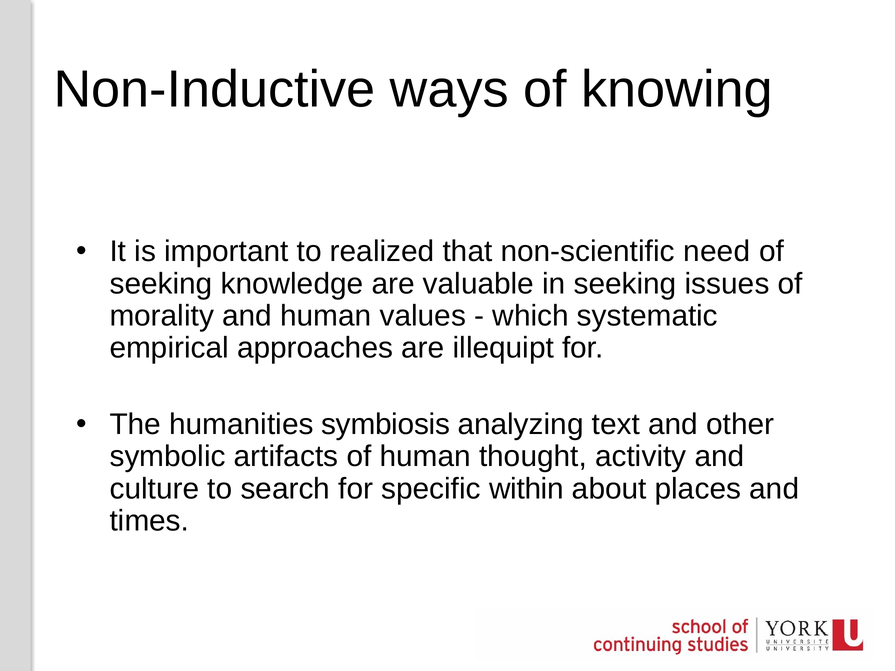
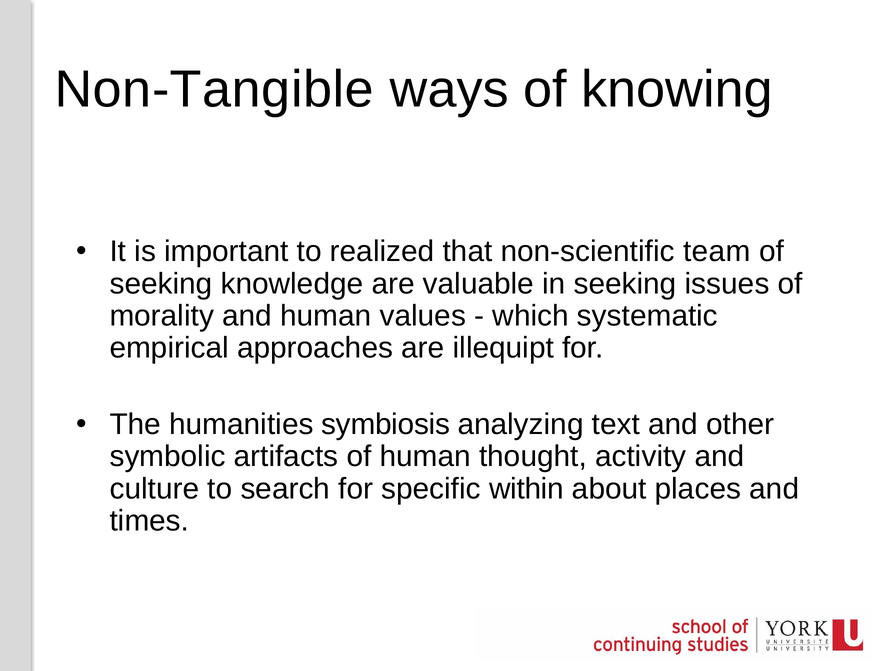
Non-Inductive: Non-Inductive -> Non-Tangible (214, 89)
need: need -> team (717, 252)
